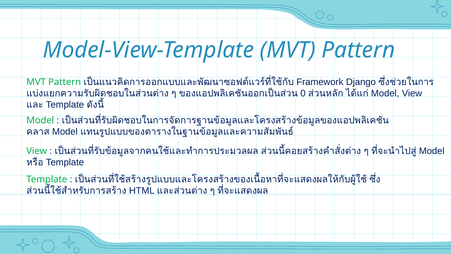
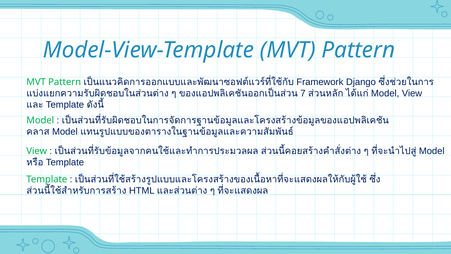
0: 0 -> 7 (303, 93)
